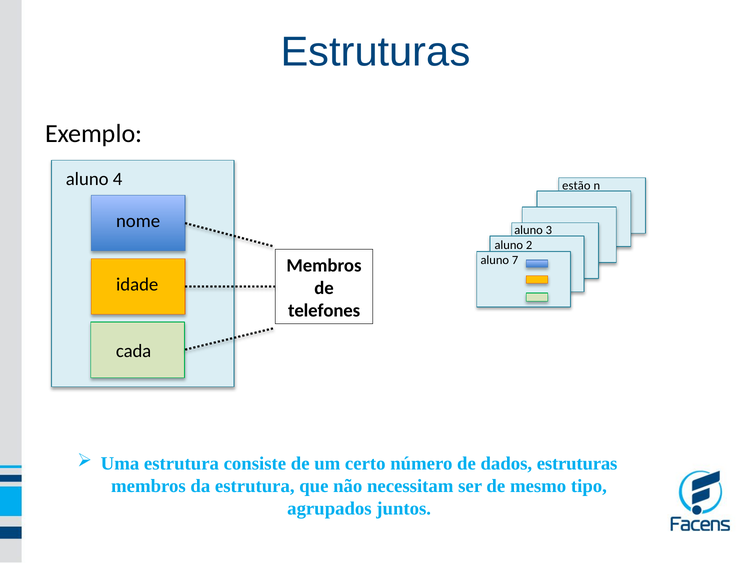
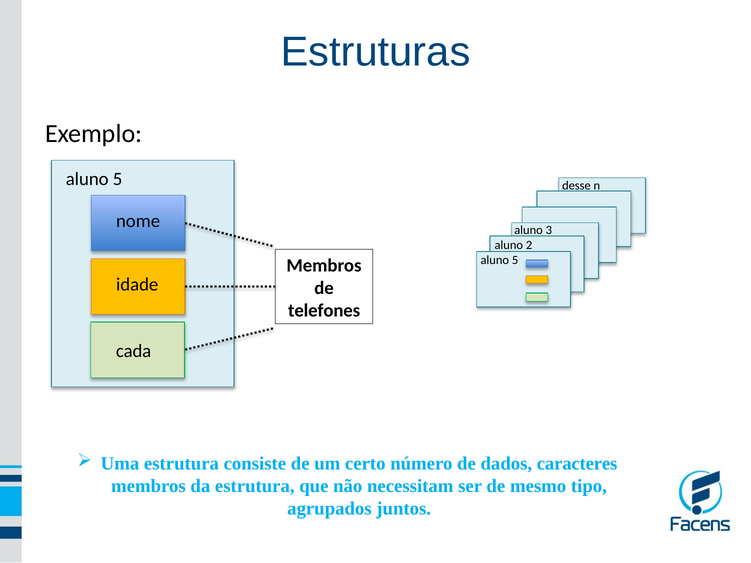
4: 4 -> 5 (118, 179)
estão: estão -> desse (576, 186)
7: 7 -> 5 (515, 260)
dados estruturas: estruturas -> caracteres (577, 464)
